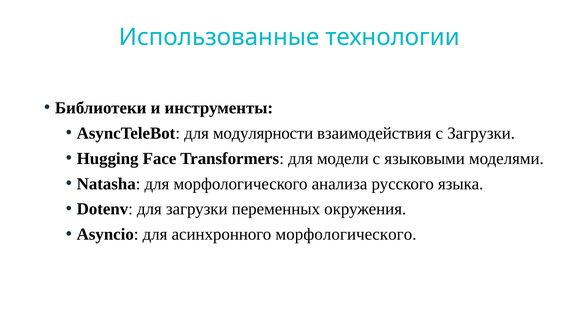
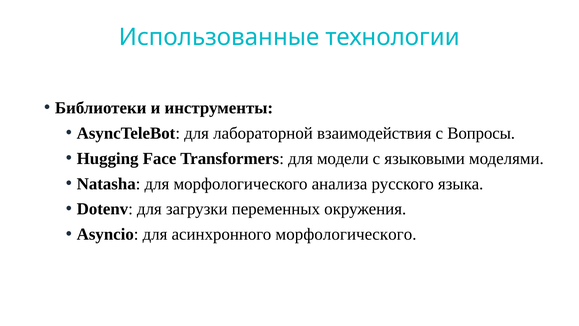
модулярности: модулярности -> лабораторной (263, 133)
с Загрузки: Загрузки -> Вопросы (481, 133)
